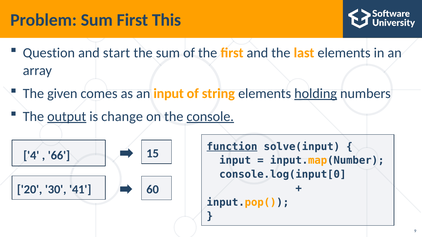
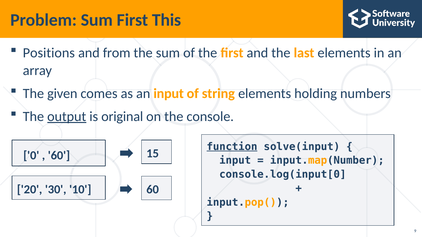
Question: Question -> Positions (49, 53)
start: start -> from (117, 53)
holding underline: present -> none (316, 94)
change: change -> original (122, 117)
console underline: present -> none (210, 117)
4: 4 -> 0 (31, 156)
66: 66 -> 60 (59, 156)
41: 41 -> 10 (80, 190)
